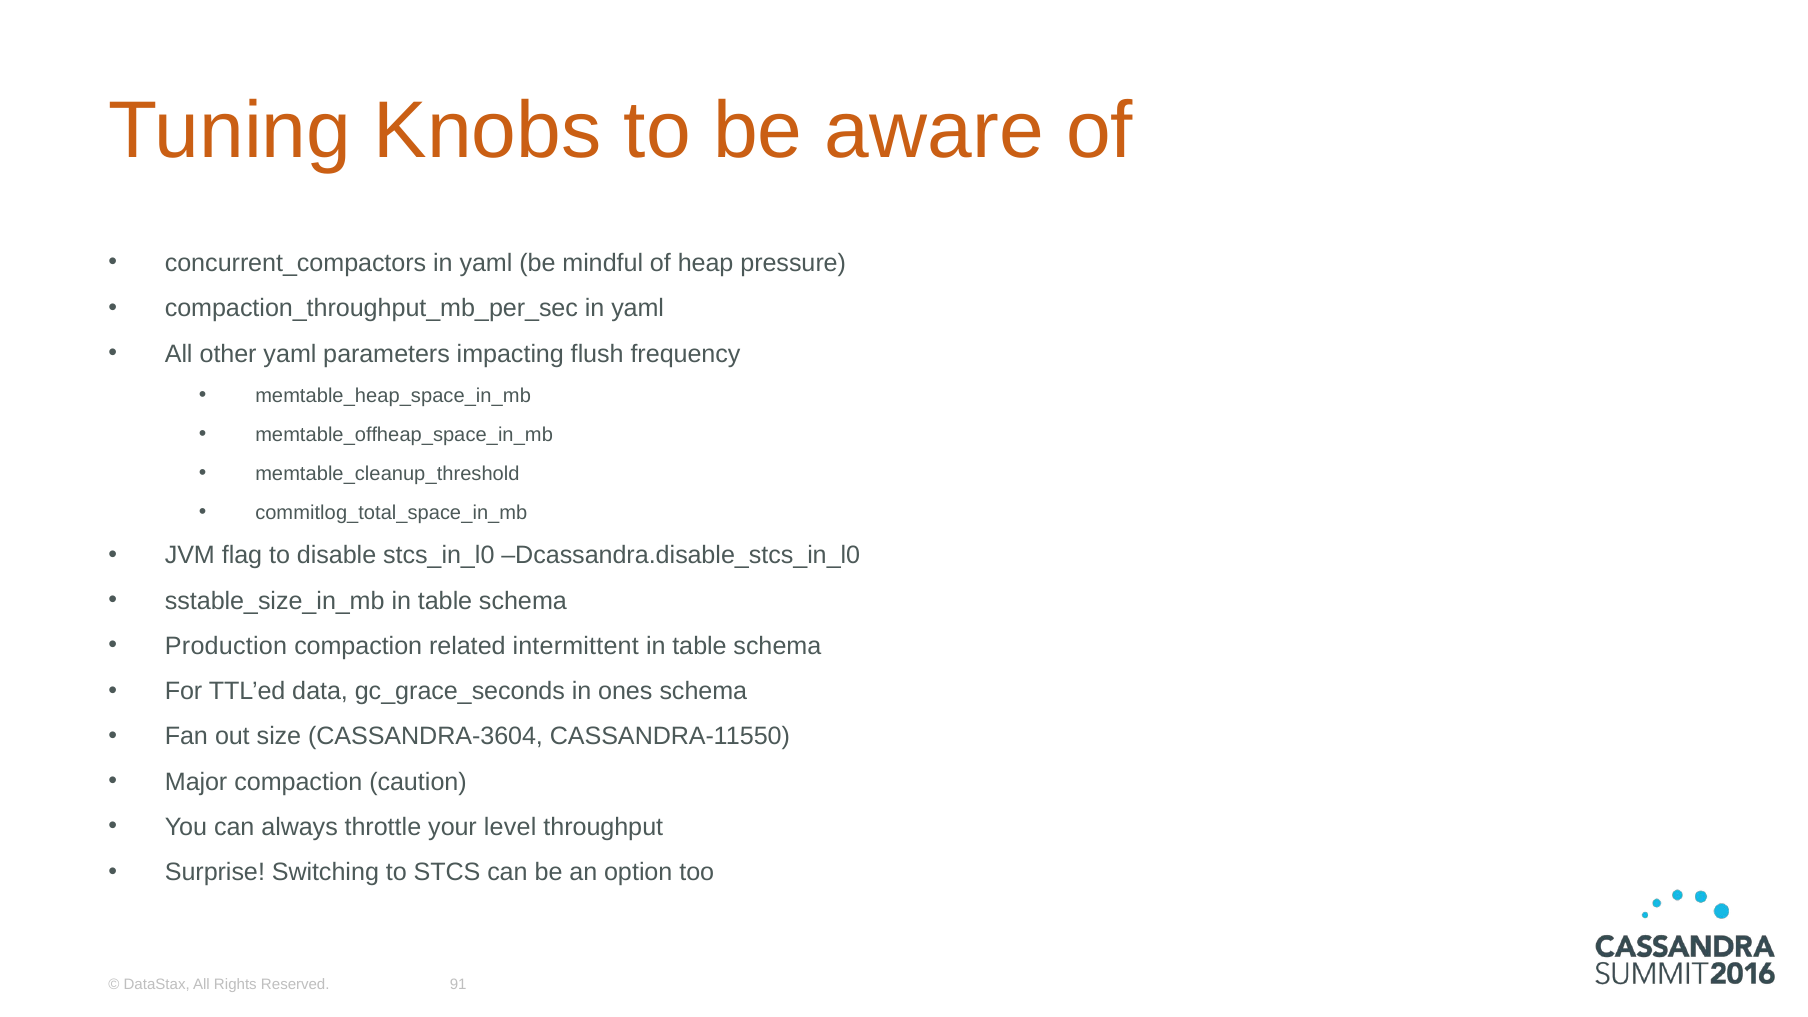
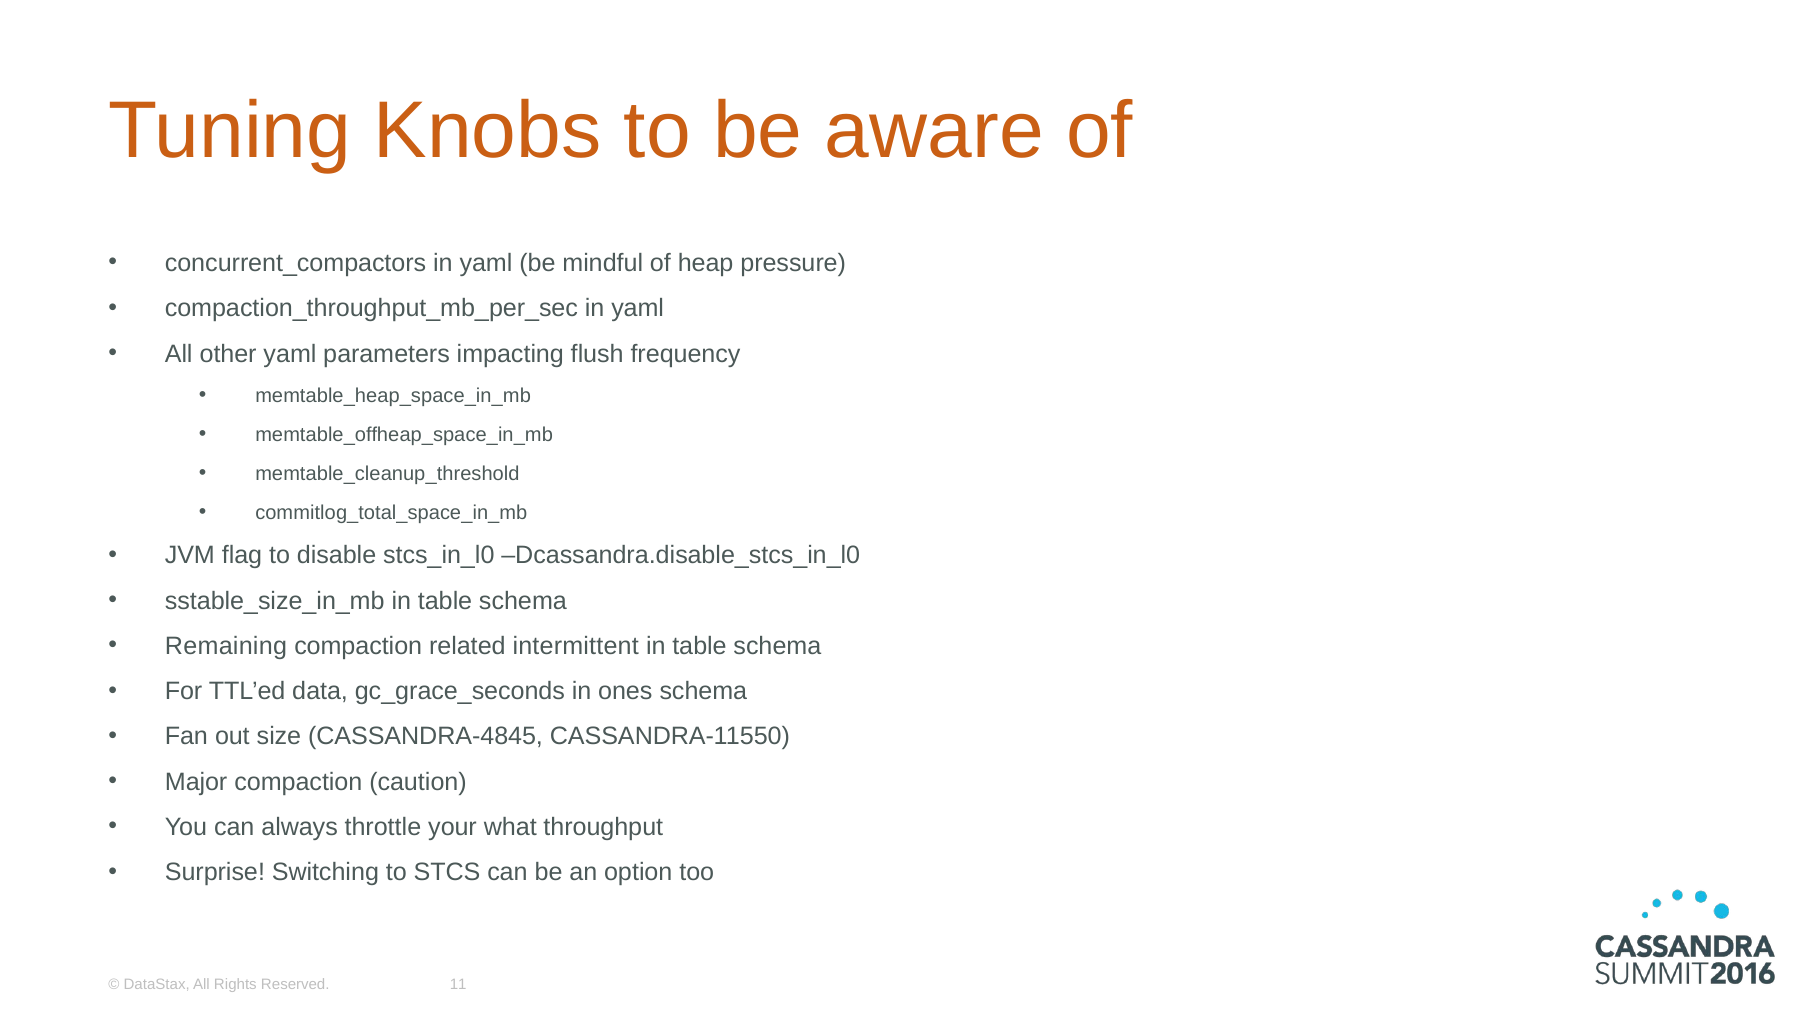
Production: Production -> Remaining (226, 646)
CASSANDRA-3604: CASSANDRA-3604 -> CASSANDRA-4845 (426, 737)
level: level -> what (510, 827)
91: 91 -> 11 (458, 985)
